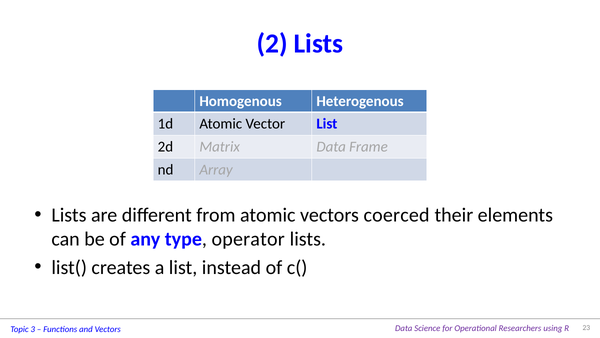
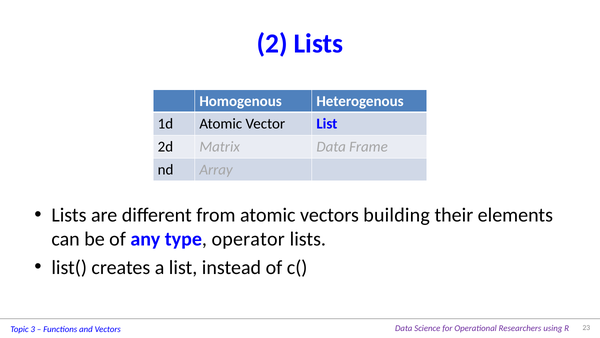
coerced: coerced -> building (397, 215)
